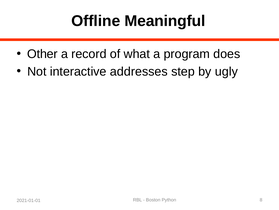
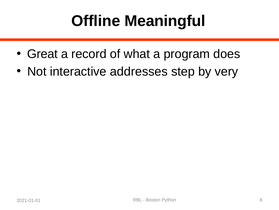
Other: Other -> Great (42, 54)
ugly: ugly -> very (226, 71)
